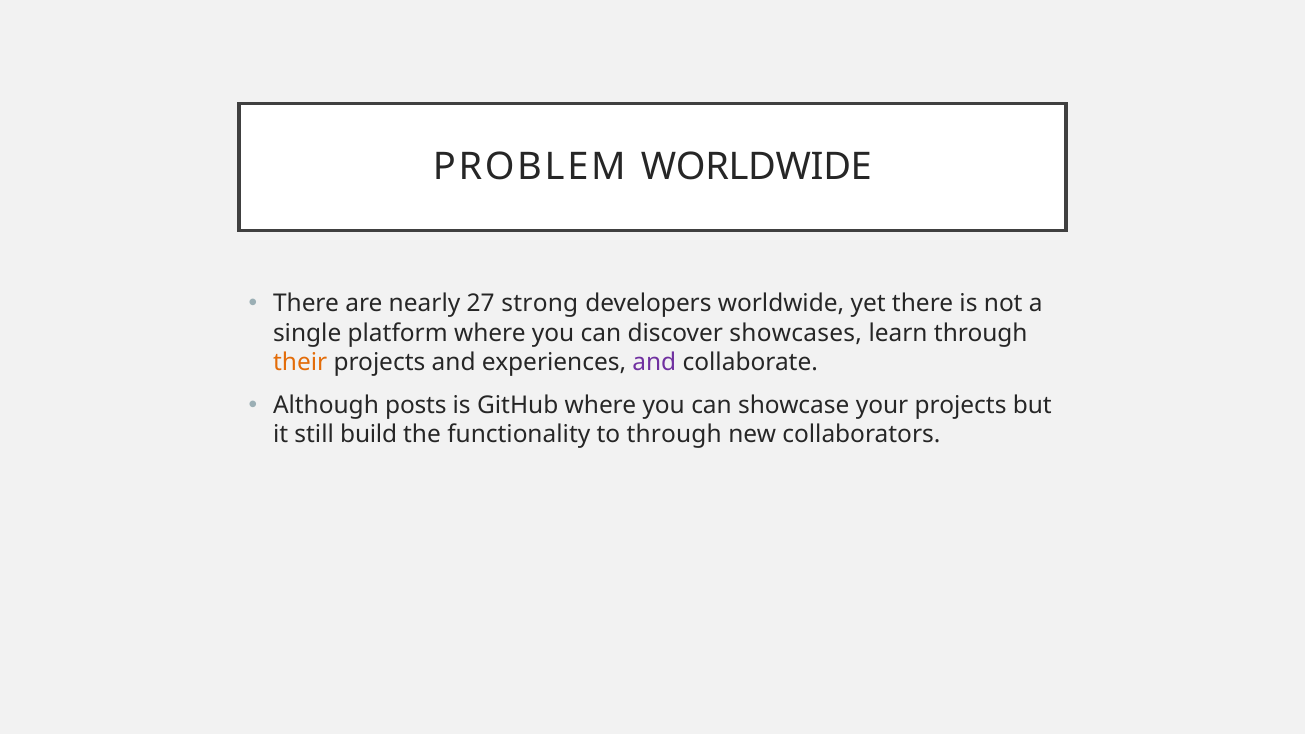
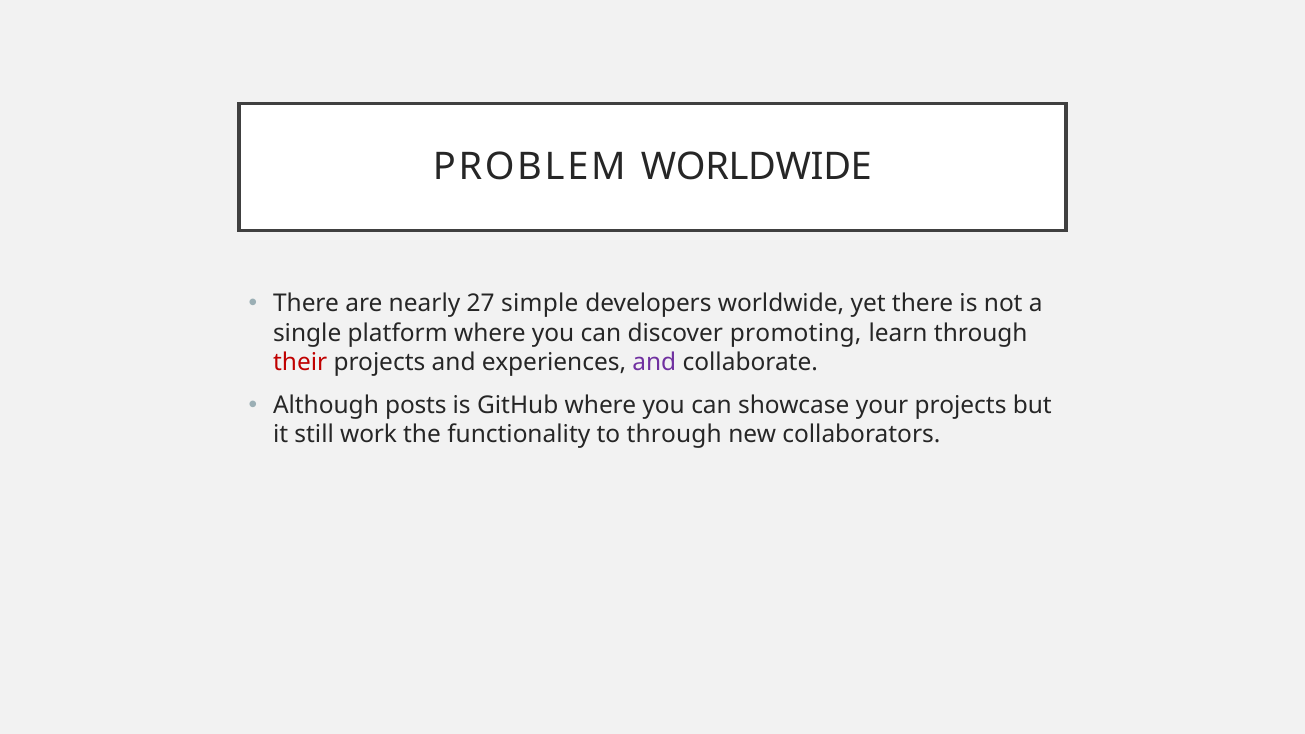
strong: strong -> simple (540, 304)
showcases: showcases -> promoting (796, 333)
their colour: orange -> red (300, 362)
build: build -> work (369, 435)
